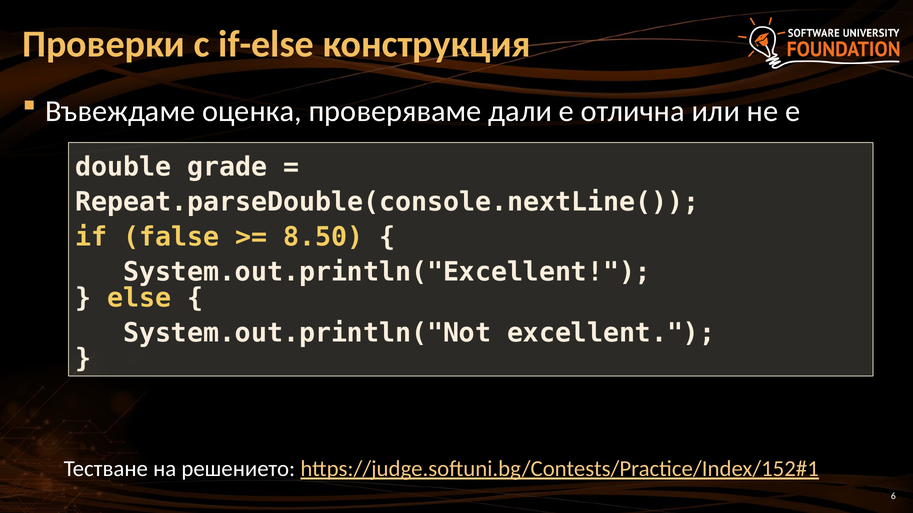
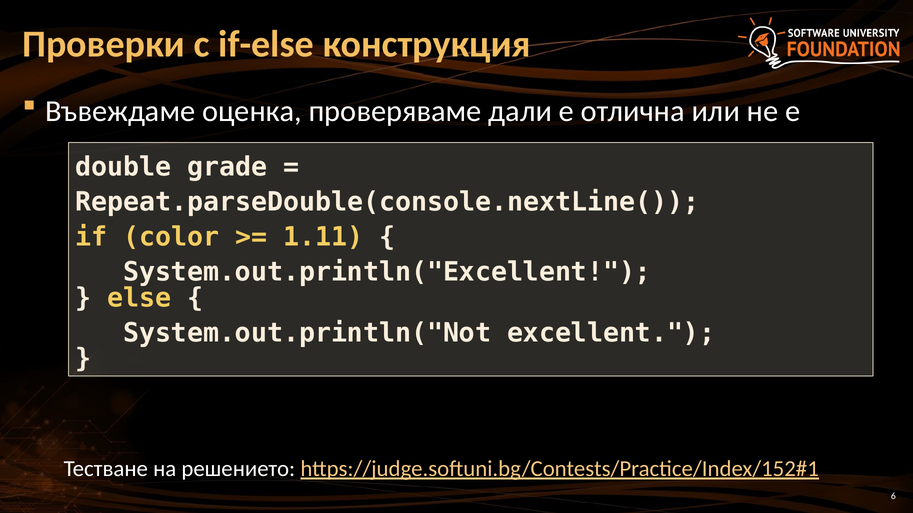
false: false -> color (171, 237)
8.50: 8.50 -> 1.11 (323, 237)
